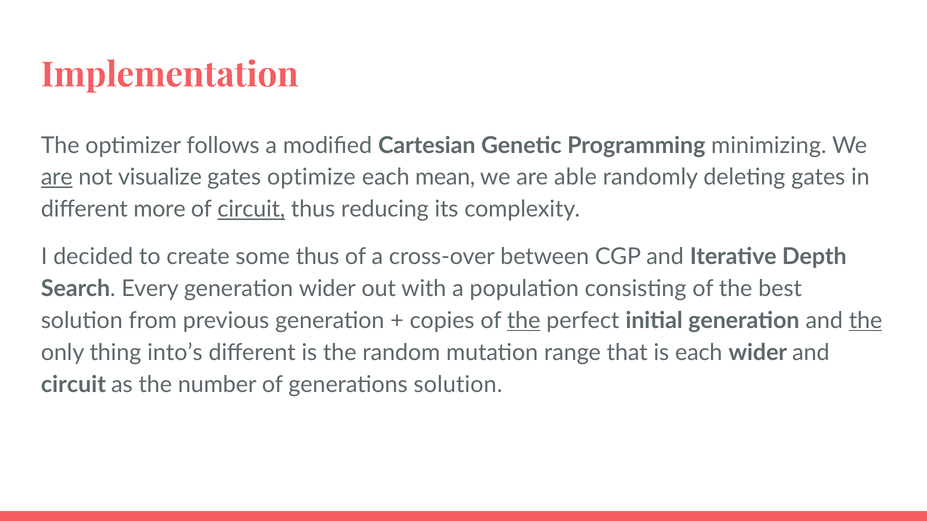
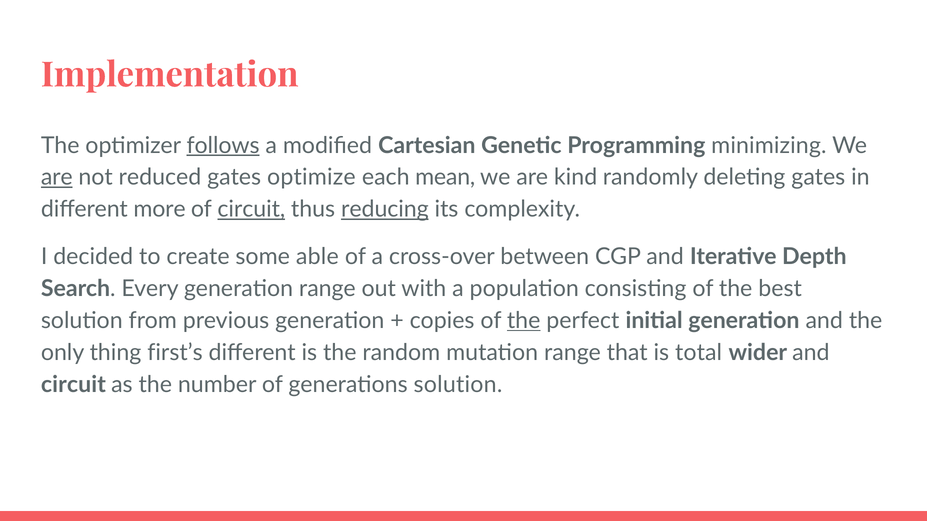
follows underline: none -> present (223, 145)
visualize: visualize -> reduced (160, 177)
able: able -> kind (576, 177)
reducing underline: none -> present (385, 209)
some thus: thus -> able (317, 257)
generation wider: wider -> range (327, 289)
the underline: present -> none (866, 321)
into’s: into’s -> first’s (175, 353)
is each: each -> total (699, 353)
